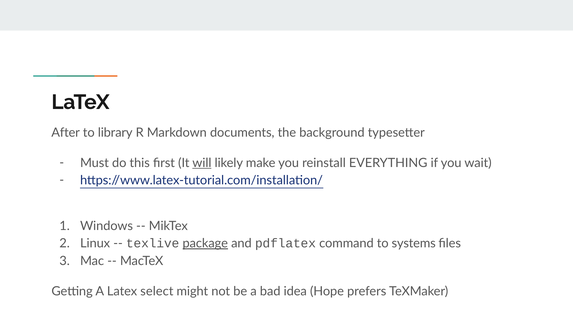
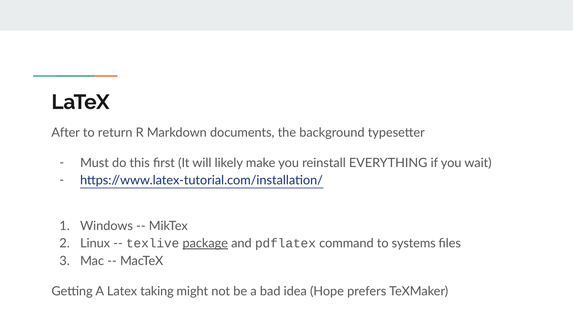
library: library -> return (115, 133)
will underline: present -> none (202, 163)
select: select -> taking (157, 291)
